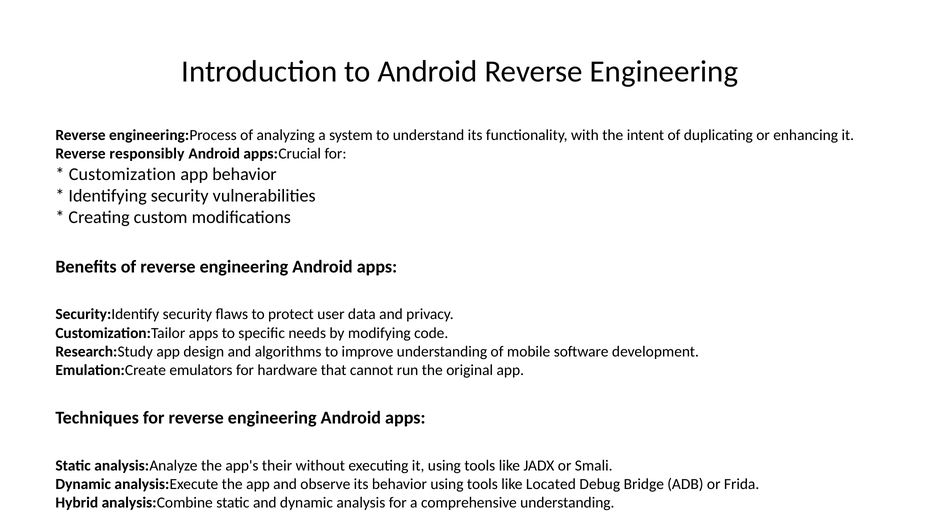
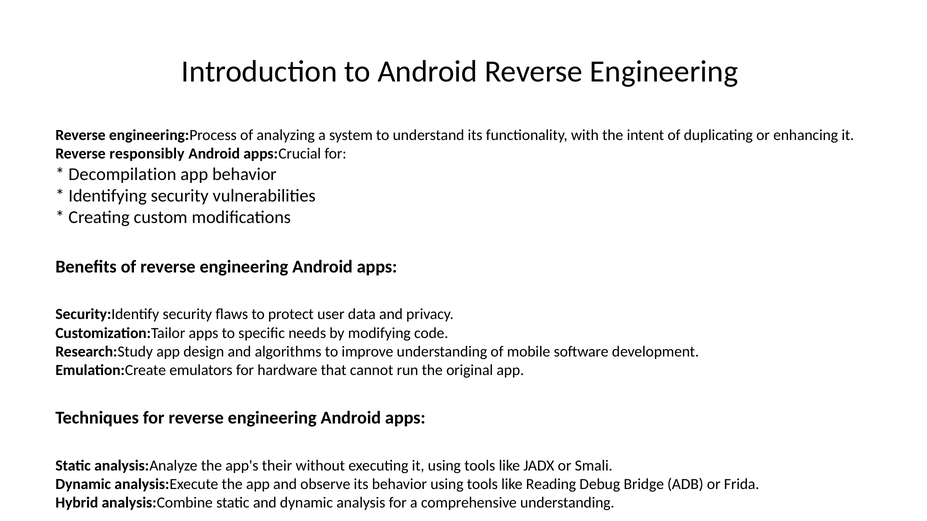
Customization: Customization -> Decompilation (122, 174)
Located: Located -> Reading (551, 485)
